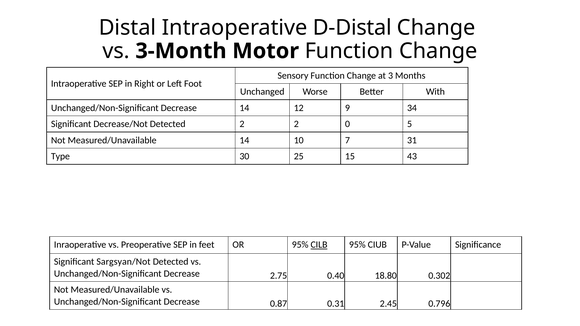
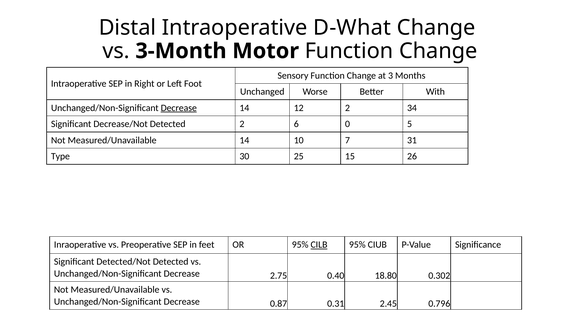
D-Distal: D-Distal -> D-What (352, 28)
Decrease underline: none -> present (179, 108)
12 9: 9 -> 2 (348, 108)
2 2: 2 -> 6 (296, 124)
43: 43 -> 26 (412, 157)
Sargsyan/Not: Sargsyan/Not -> Detected/Not (124, 262)
